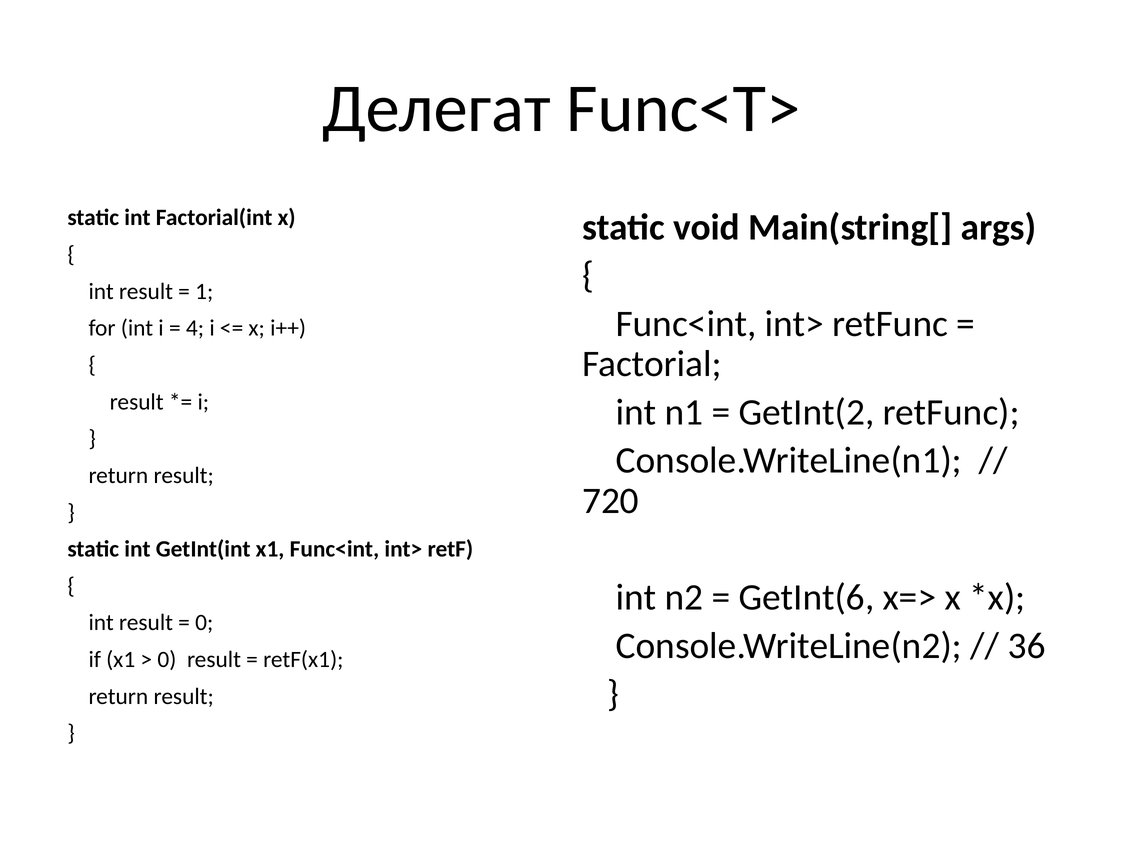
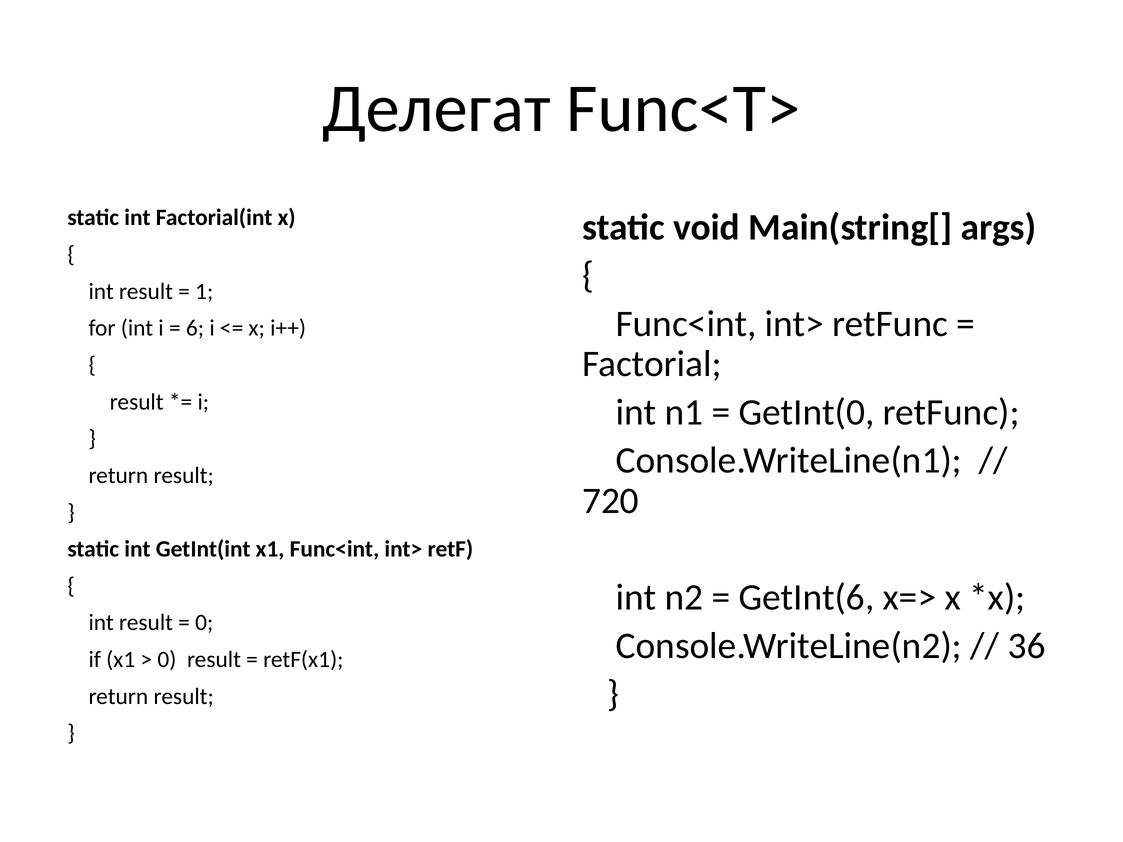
4: 4 -> 6 (195, 328)
GetInt(2: GetInt(2 -> GetInt(0 (807, 412)
